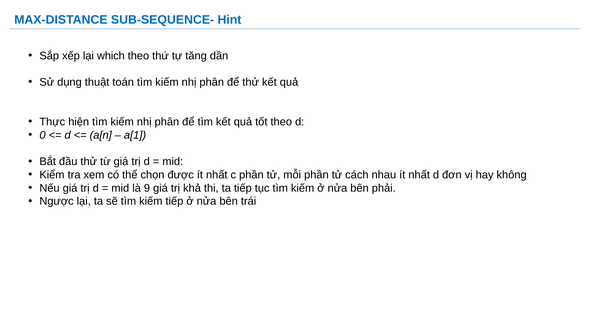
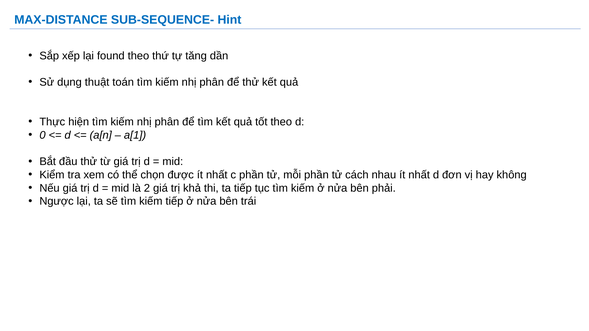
which: which -> found (111, 56)
9: 9 -> 2 (147, 188)
